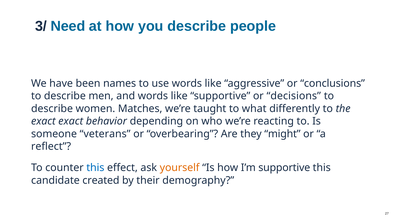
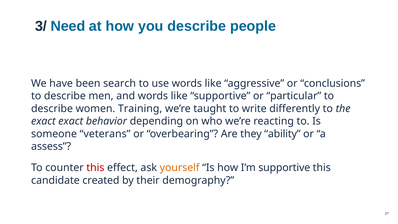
names: names -> search (120, 83)
decisions: decisions -> particular (294, 96)
Matches: Matches -> Training (140, 109)
what: what -> write (254, 109)
might: might -> ability (282, 134)
reflect: reflect -> assess (51, 146)
this colour: blue -> red (95, 168)
